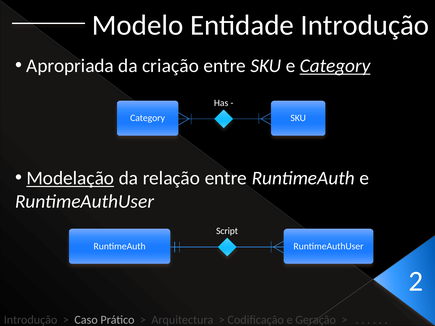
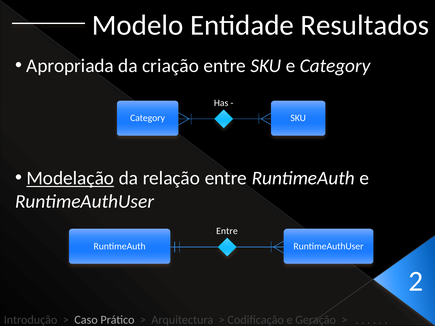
Entidade Introdução: Introdução -> Resultados (365, 25)
Category underline: present -> none (335, 66)
Script: Script -> Entre (227, 231)
